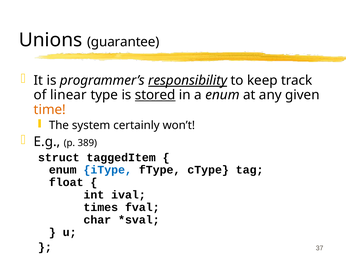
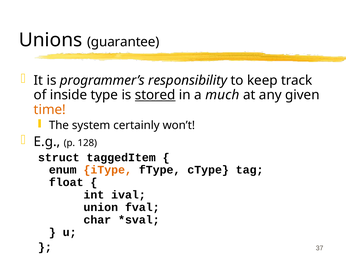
responsibility underline: present -> none (188, 80)
linear: linear -> inside (69, 95)
a enum: enum -> much (222, 95)
389: 389 -> 128 (87, 143)
iType colour: blue -> orange (108, 170)
times: times -> union (101, 207)
